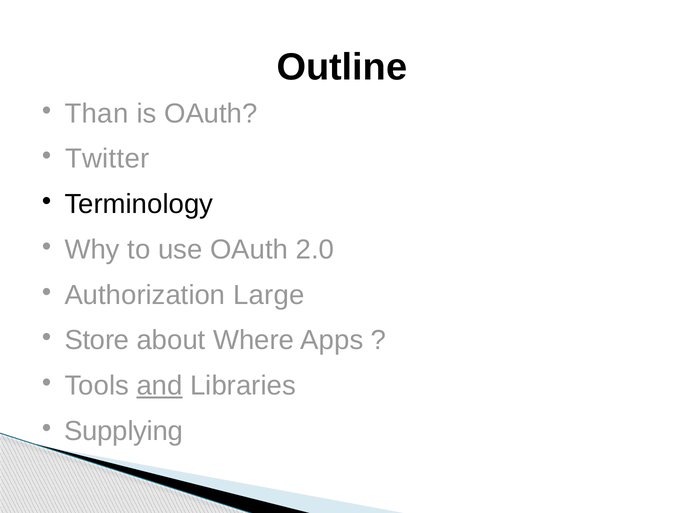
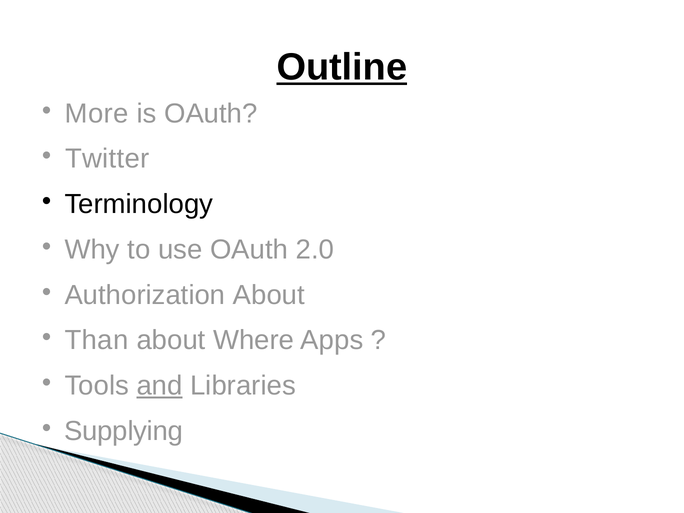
Outline underline: none -> present (342, 67)
Than: Than -> More (97, 114)
Authorization Large: Large -> About (269, 295)
Store: Store -> Than (97, 340)
